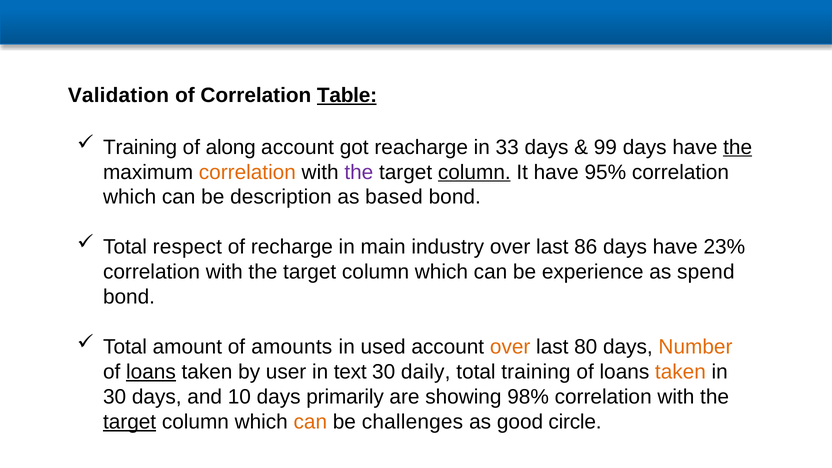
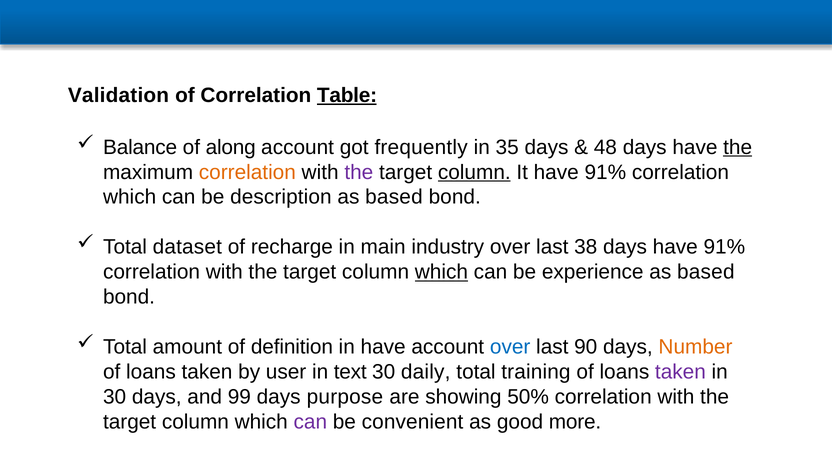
Training: Training -> Balance (140, 147)
reacharge: reacharge -> frequently (421, 147)
33: 33 -> 35 (507, 147)
99: 99 -> 48 (605, 147)
It have 95%: 95% -> 91% (605, 172)
respect: respect -> dataset (187, 247)
86: 86 -> 38 (586, 247)
days have 23%: 23% -> 91% (724, 247)
which underline: none -> present (441, 272)
spend: spend -> based (706, 272)
amounts: amounts -> definition (292, 347)
in used: used -> have (383, 347)
over colour: orange -> blue (510, 347)
80: 80 -> 90 (586, 347)
loans underline: present -> none (151, 372)
taken colour: orange -> purple (680, 372)
10: 10 -> 99 (239, 397)
primarily: primarily -> purpose (345, 397)
98%: 98% -> 50% (528, 397)
target underline: present -> none (130, 422)
can colour: orange -> purple (310, 422)
challenges: challenges -> convenient (413, 422)
circle: circle -> more (575, 422)
